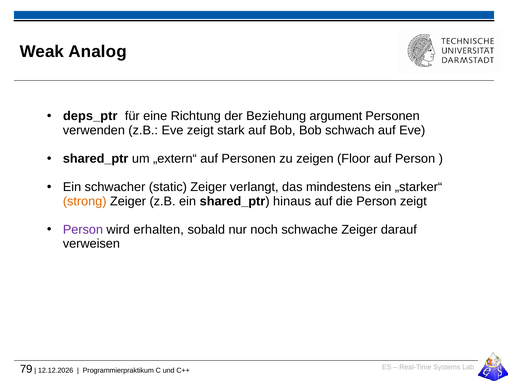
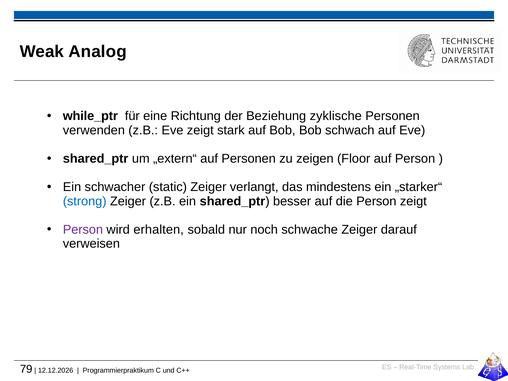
deps_ptr: deps_ptr -> while_ptr (90, 116)
argument: argument -> zyklische (336, 116)
strong colour: orange -> blue (85, 201)
hinaus: hinaus -> besser (292, 201)
